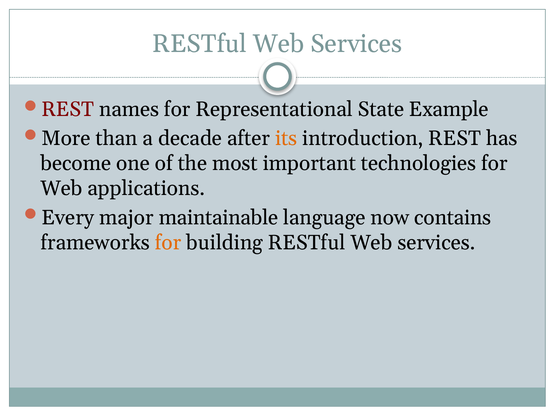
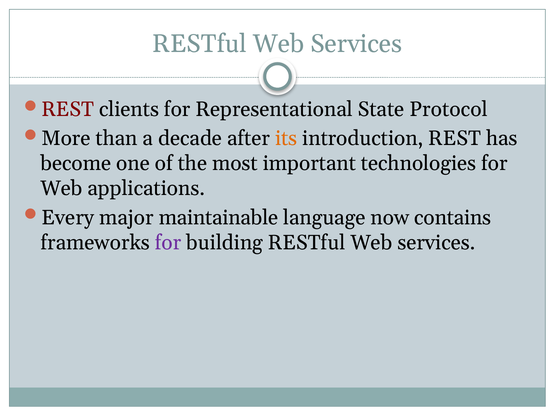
names: names -> clients (129, 109)
Example: Example -> Protocol (449, 109)
for colour: orange -> purple (168, 243)
